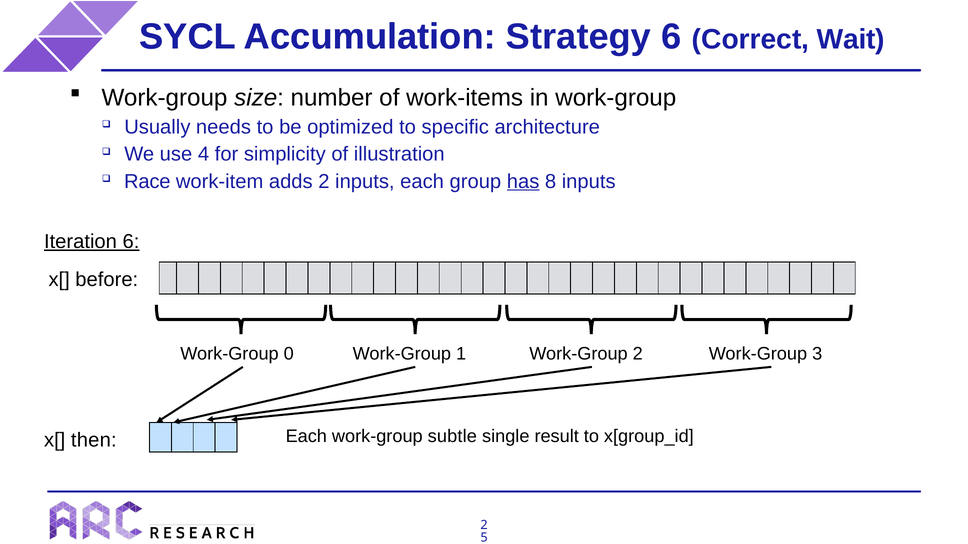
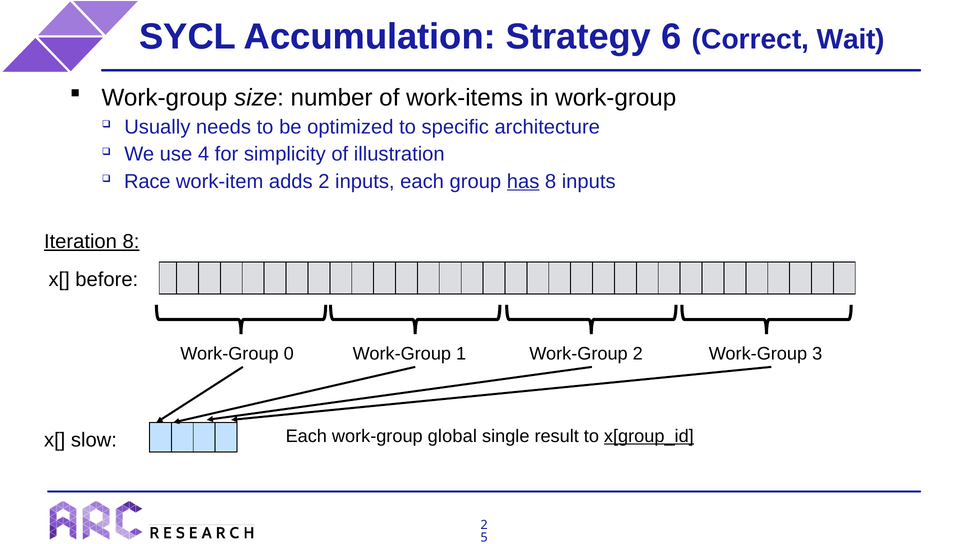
Iteration 6: 6 -> 8 (131, 242)
subtle: subtle -> global (452, 436)
x[group_id underline: none -> present (649, 436)
then: then -> slow (94, 441)
